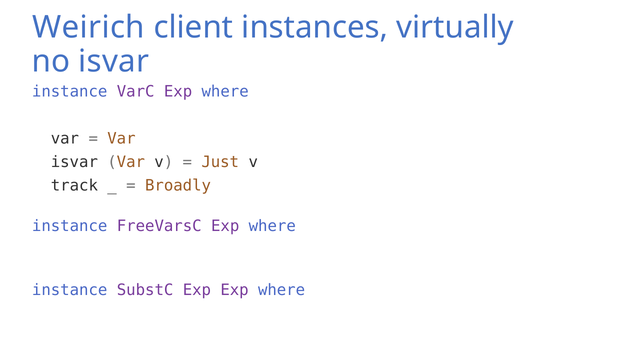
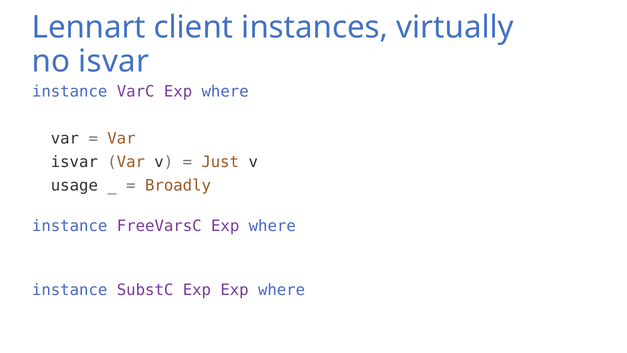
Weirich: Weirich -> Lennart (89, 27)
track: track -> usage (74, 186)
